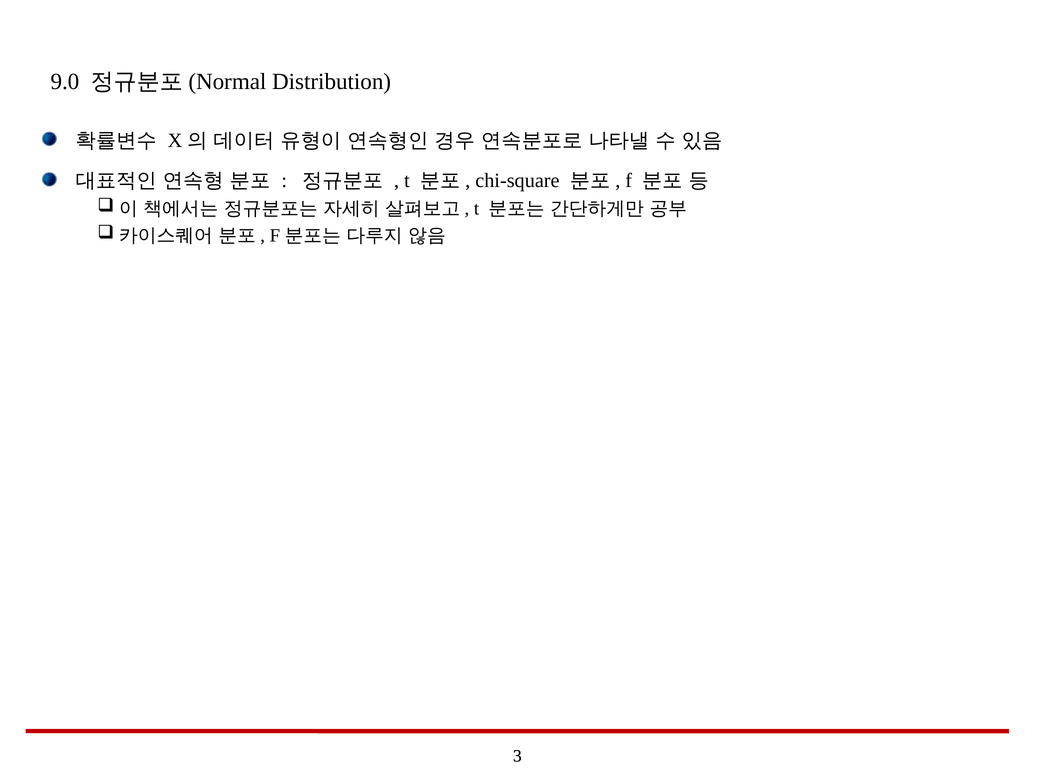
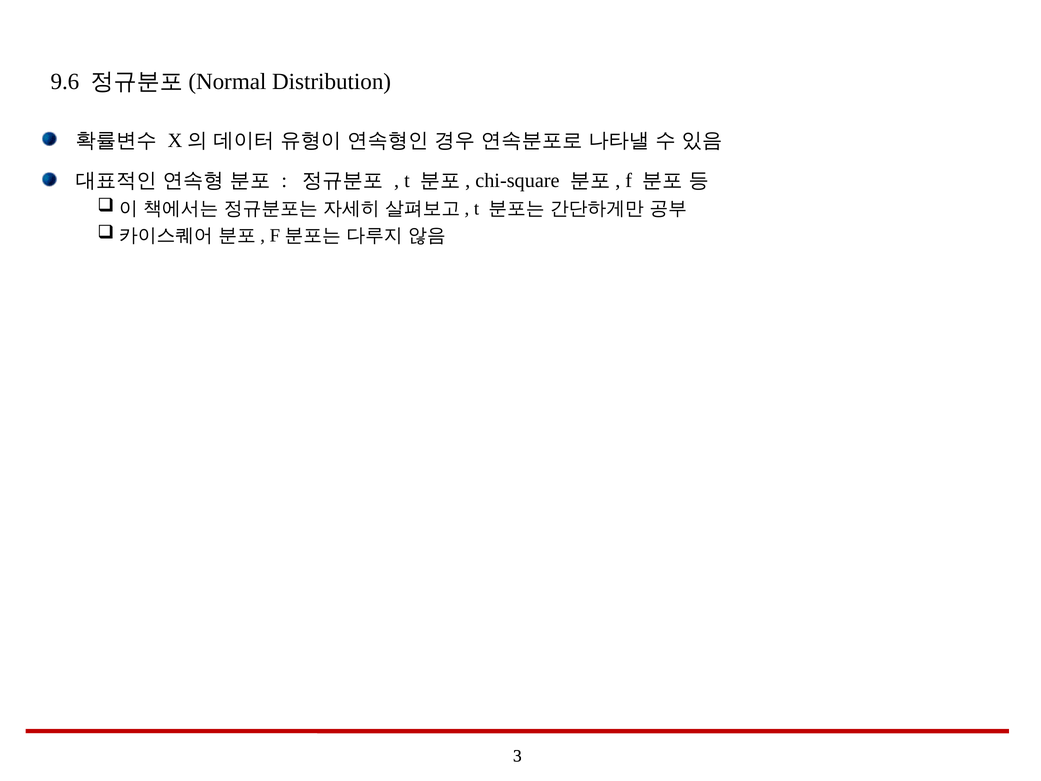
9.0: 9.0 -> 9.6 (65, 81)
